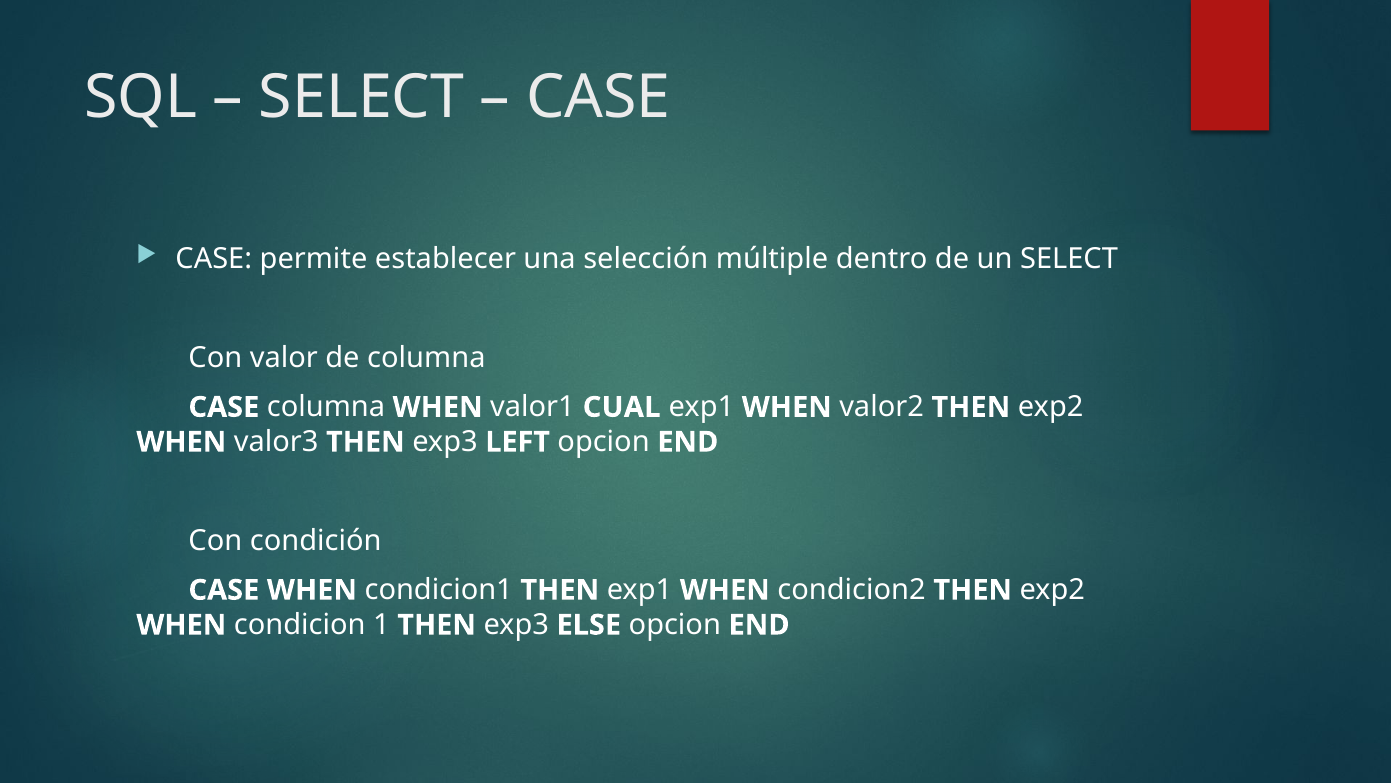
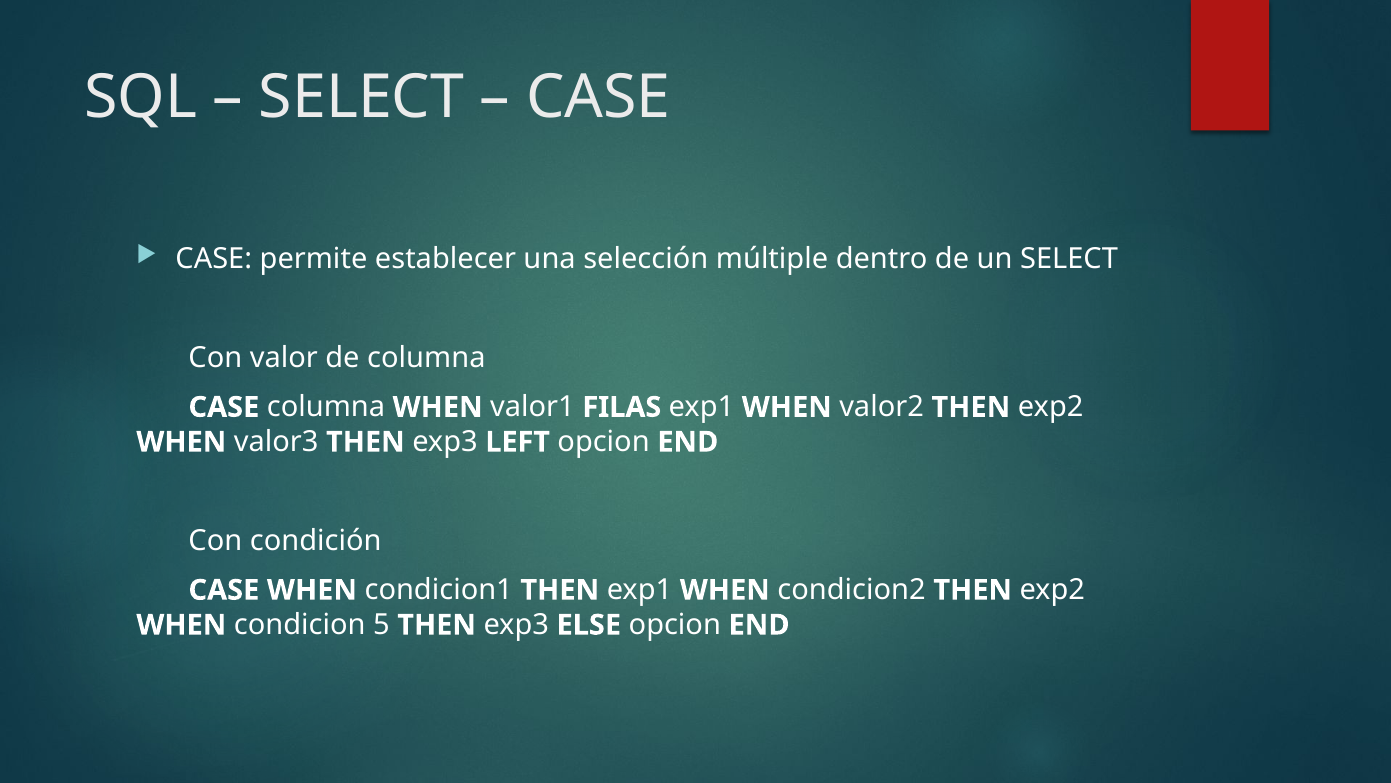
CUAL: CUAL -> FILAS (622, 407)
1: 1 -> 5 (381, 625)
